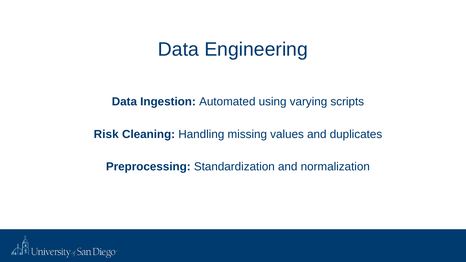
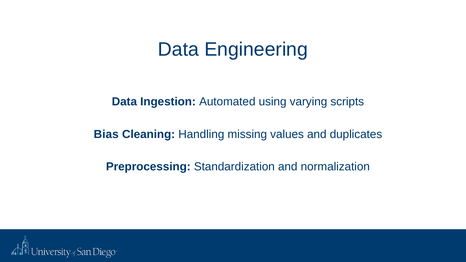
Risk: Risk -> Bias (106, 134)
